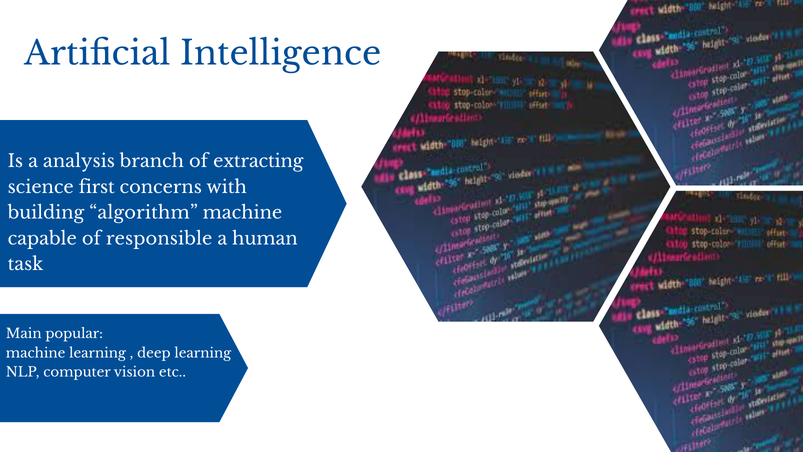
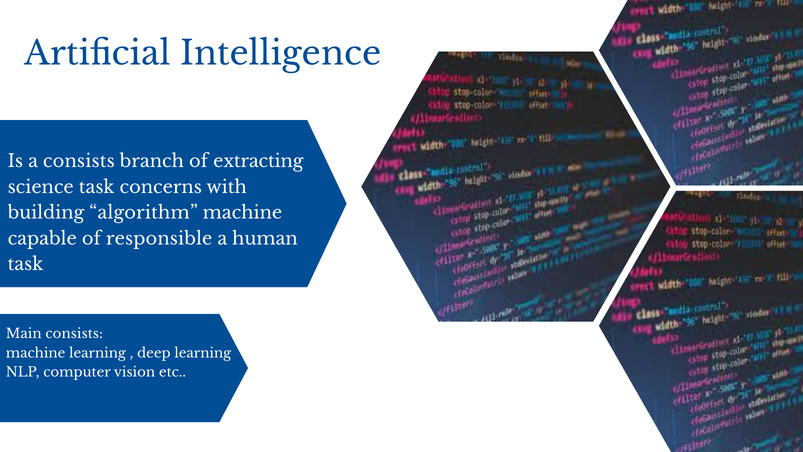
a analysis: analysis -> consists (79, 161)
science first: first -> task (97, 187)
Main popular: popular -> consists (74, 334)
